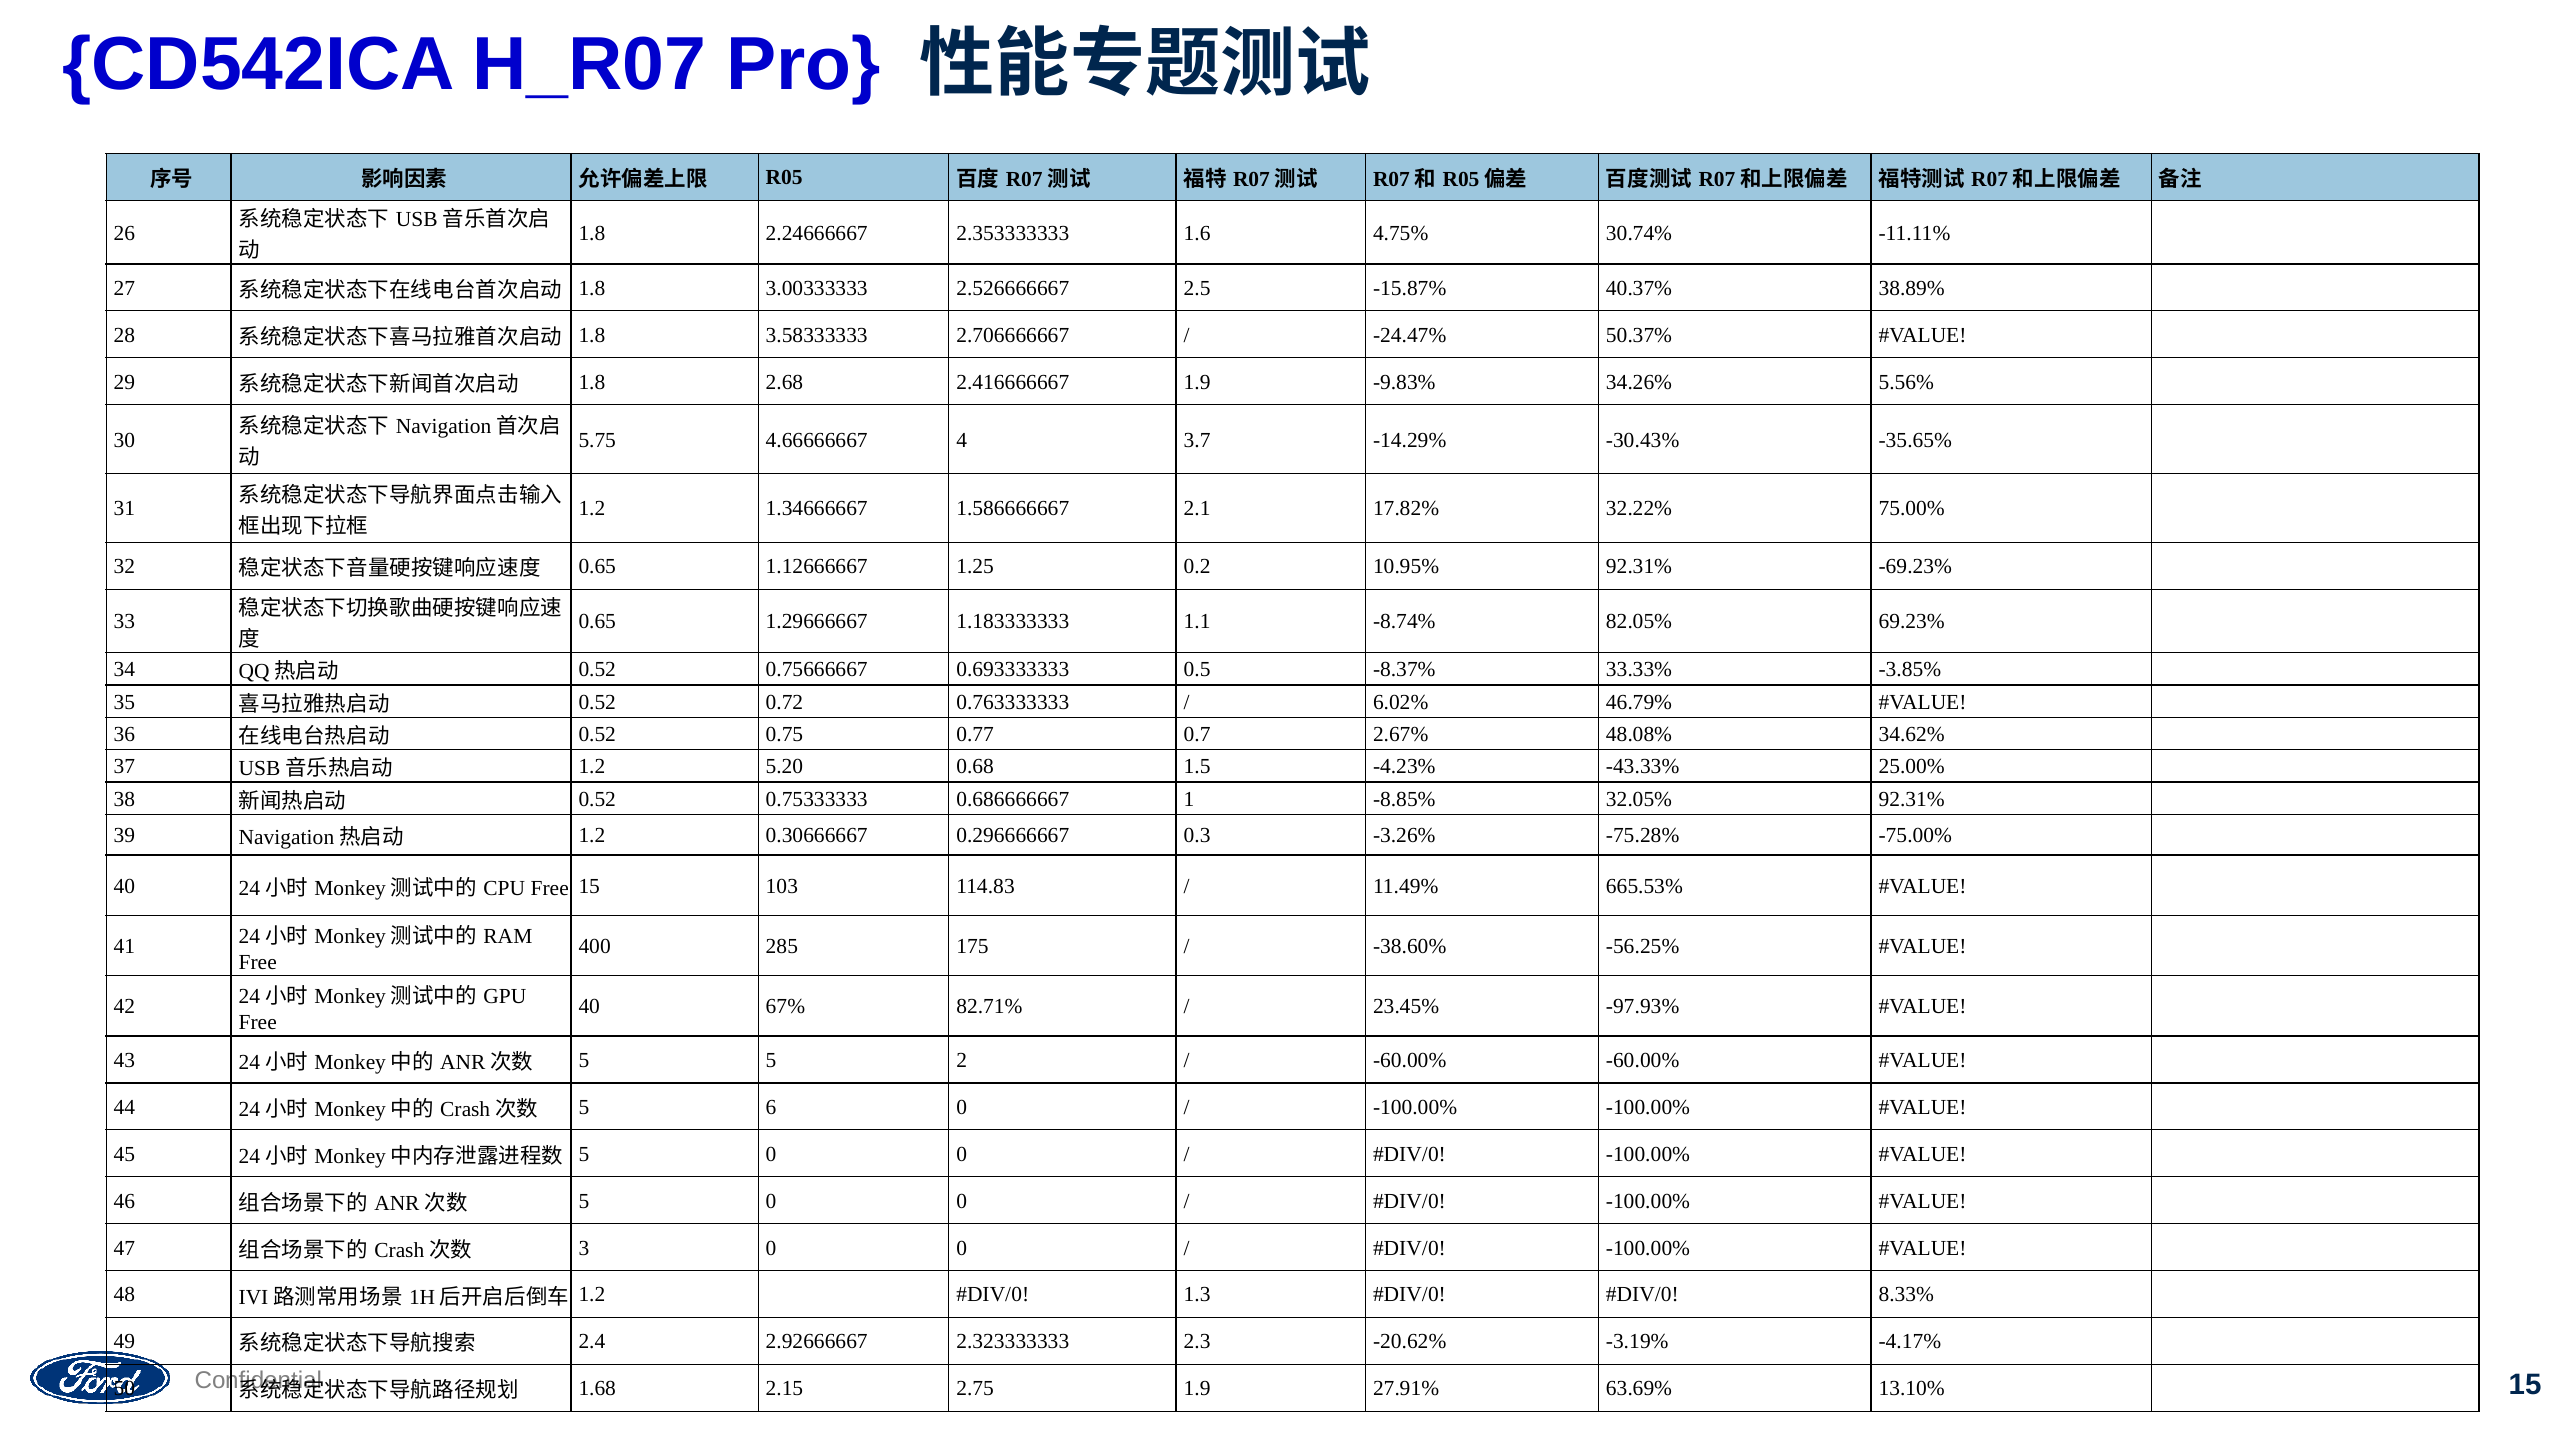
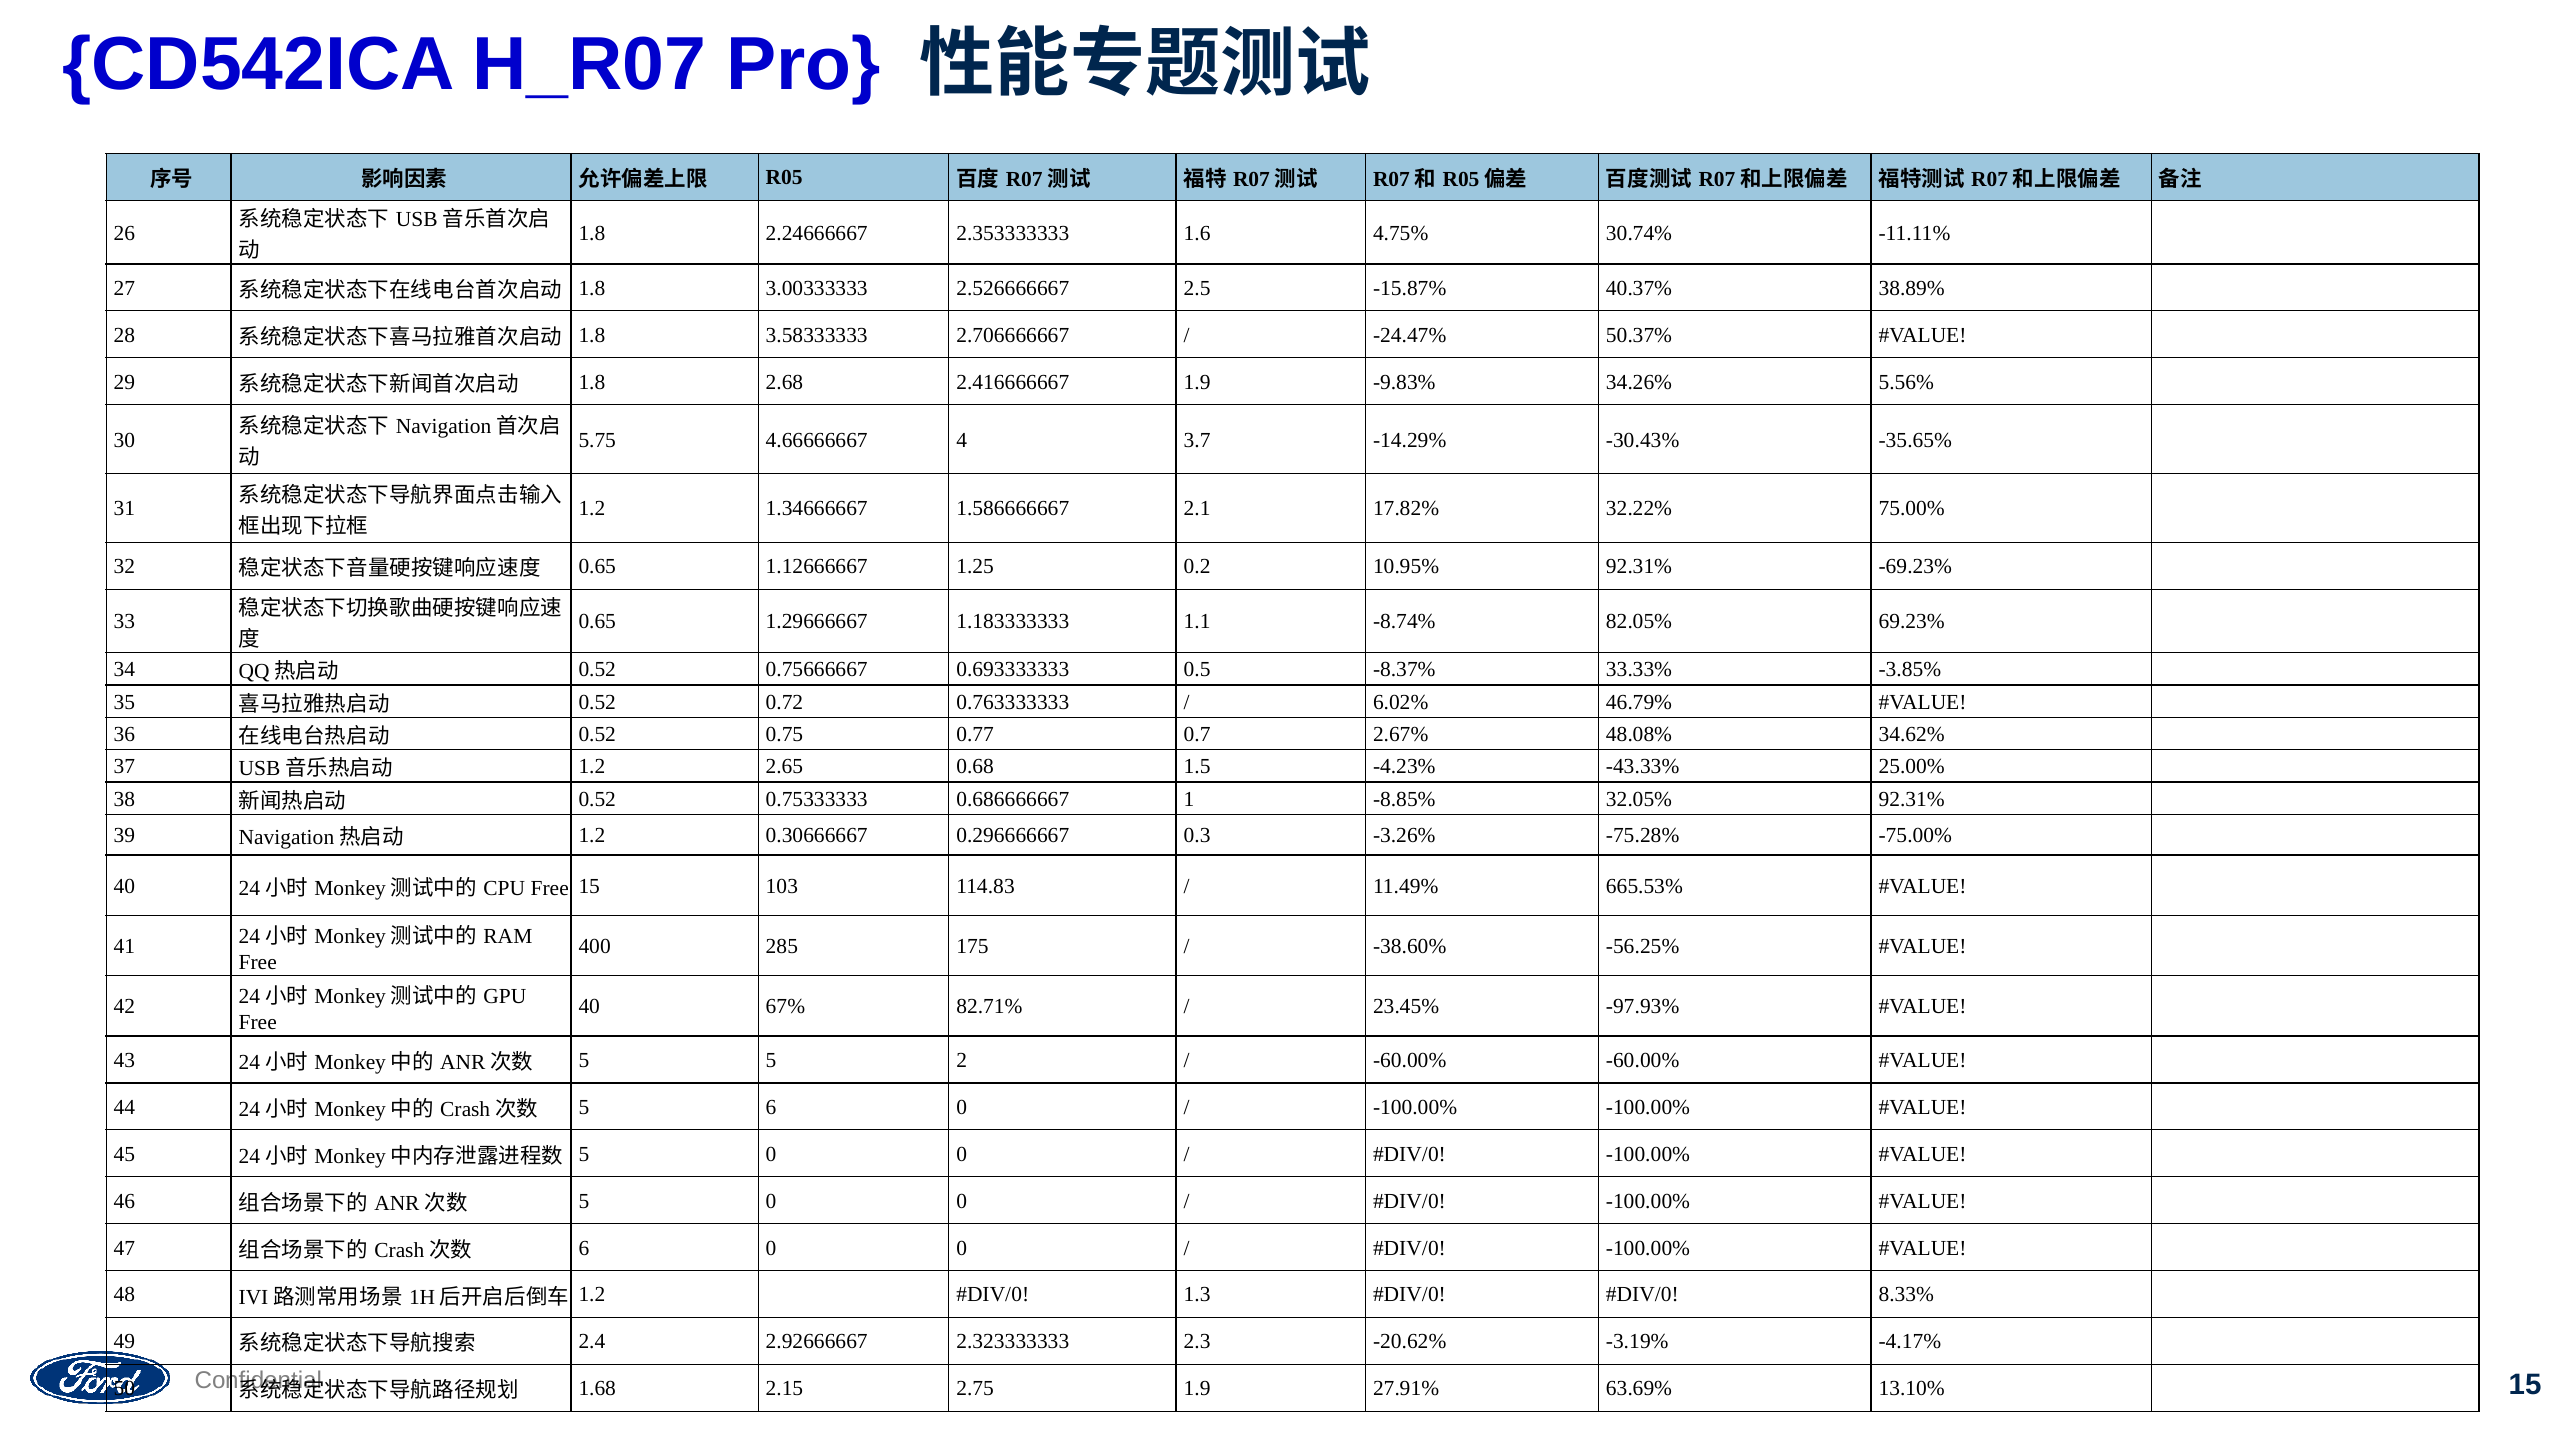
5.20: 5.20 -> 2.65 (784, 767)
3: 3 -> 6 (584, 1248)
